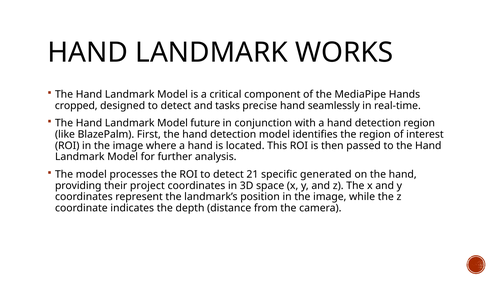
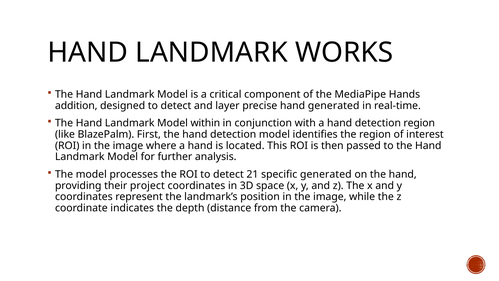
cropped: cropped -> addition (76, 106)
tasks: tasks -> layer (228, 106)
hand seamlessly: seamlessly -> generated (334, 106)
future: future -> within (205, 123)
